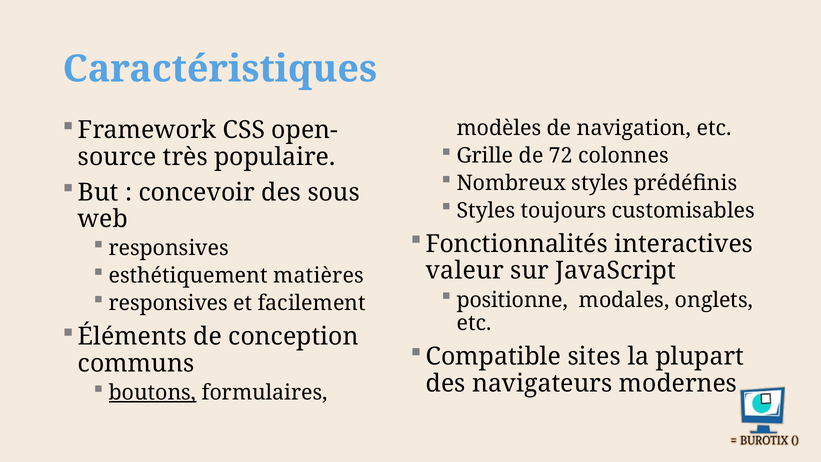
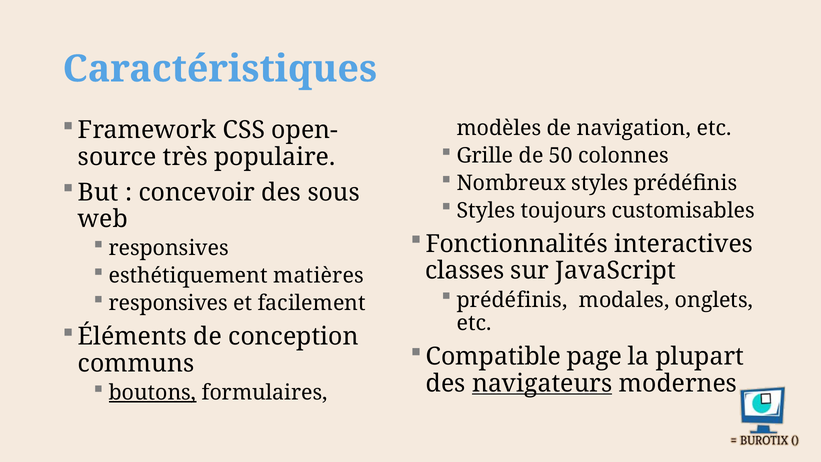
72: 72 -> 50 (561, 156)
valeur: valeur -> classes (465, 271)
positionne: positionne -> prédéfinis (512, 300)
sites: sites -> page (594, 356)
navigateurs underline: none -> present (542, 383)
